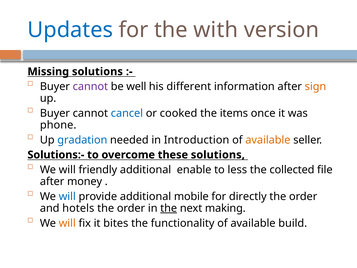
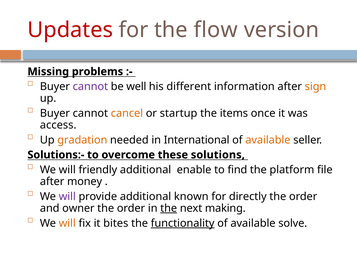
Updates colour: blue -> red (70, 30)
with: with -> flow (216, 30)
Missing solutions: solutions -> problems (97, 72)
cancel colour: blue -> orange (127, 113)
cooked: cooked -> startup (179, 113)
phone: phone -> access (58, 125)
gradation colour: blue -> orange (82, 140)
Introduction: Introduction -> International (197, 140)
less: less -> find (237, 170)
collected: collected -> platform (292, 170)
will colour: blue -> purple (67, 196)
mobile: mobile -> known (191, 196)
hotels: hotels -> owner (78, 208)
functionality underline: none -> present (183, 223)
build: build -> solve (293, 223)
